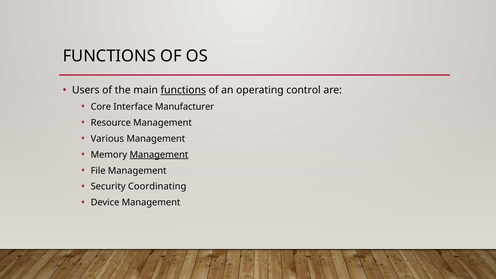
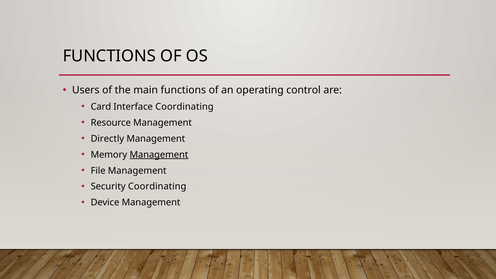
functions underline: present -> none (183, 90)
Core: Core -> Card (101, 107)
Interface Manufacturer: Manufacturer -> Coordinating (184, 107)
Various: Various -> Directly (107, 139)
